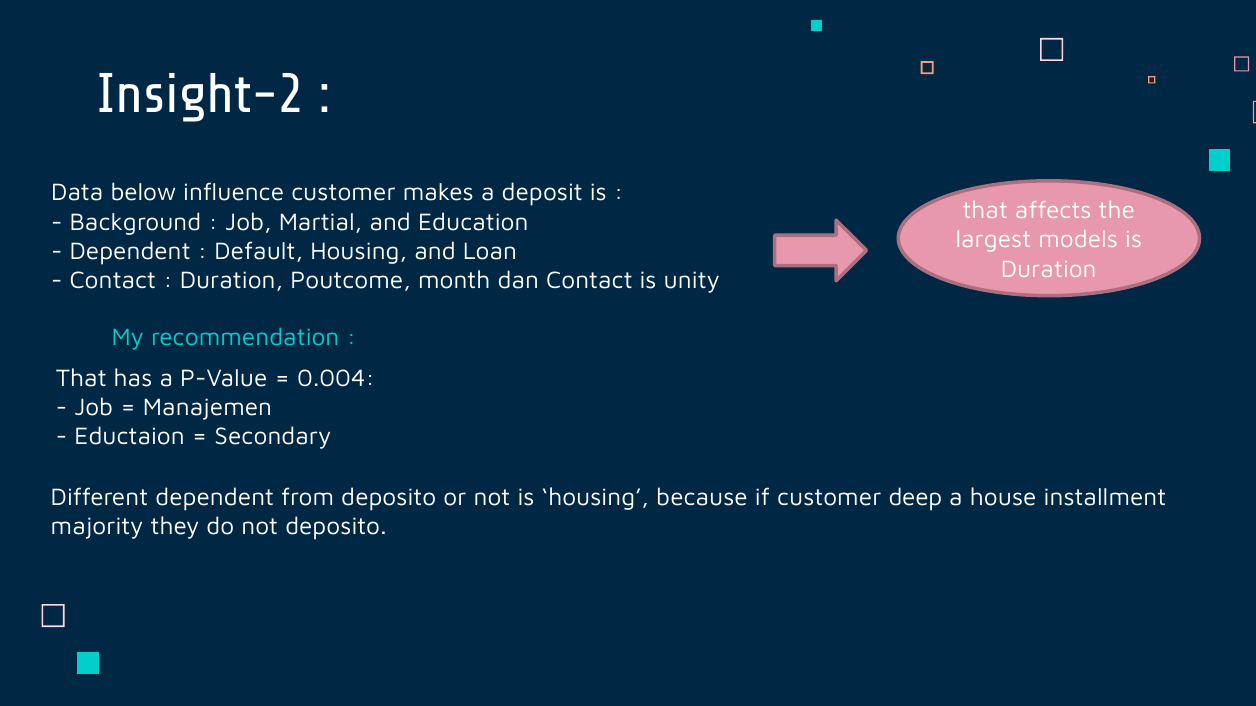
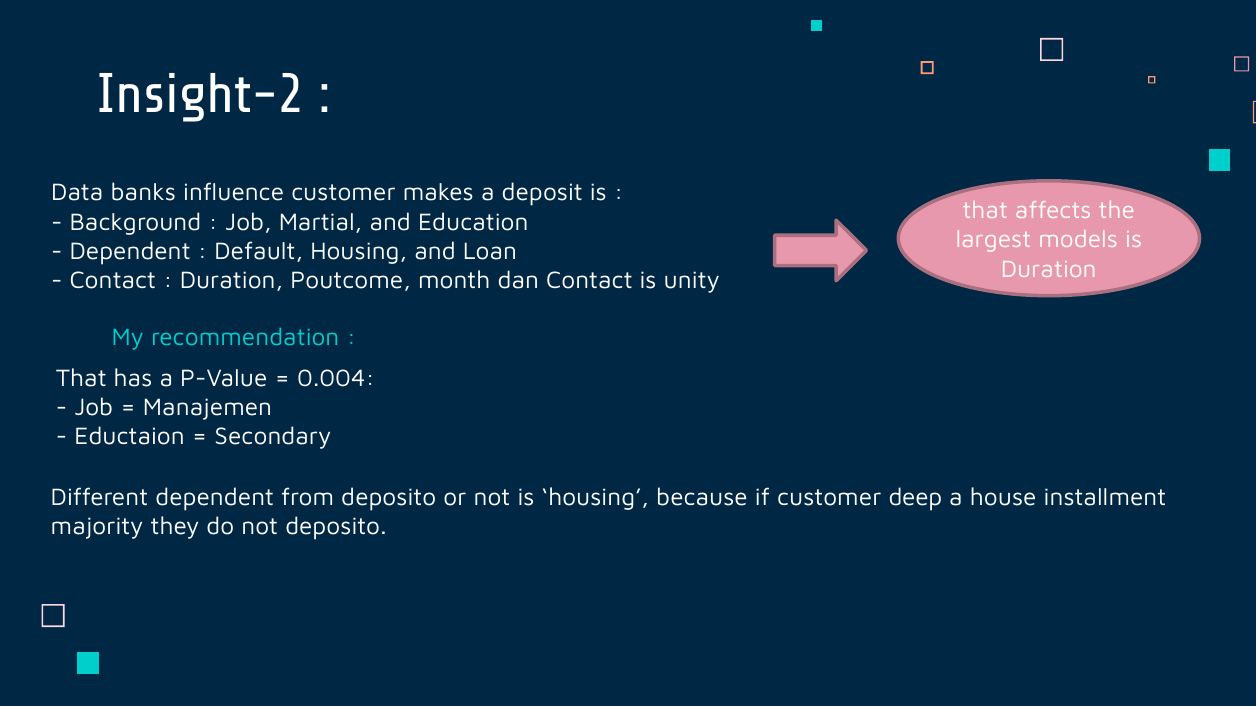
below: below -> banks (143, 193)
